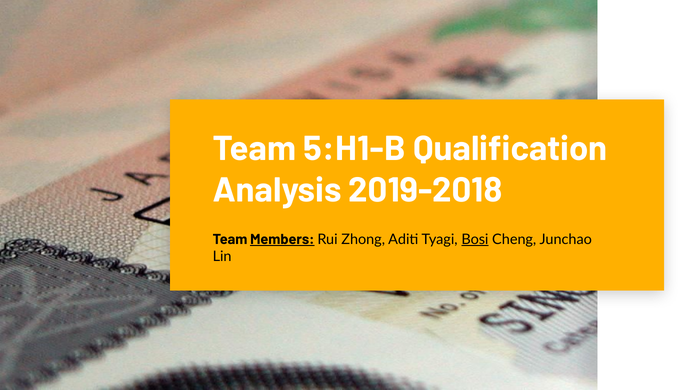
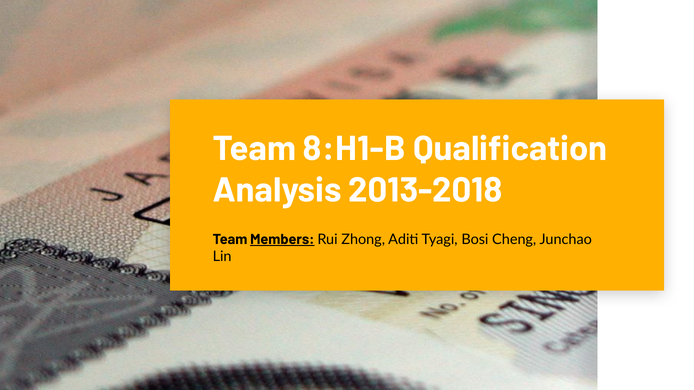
5:H1-B: 5:H1-B -> 8:H1-B (354, 149)
2019-2018: 2019-2018 -> 2013-2018 (425, 191)
Bosi underline: present -> none (475, 240)
